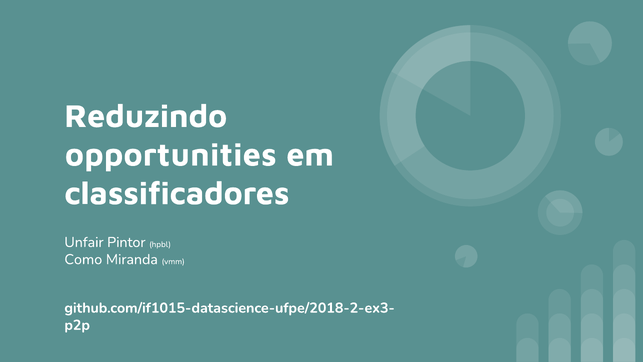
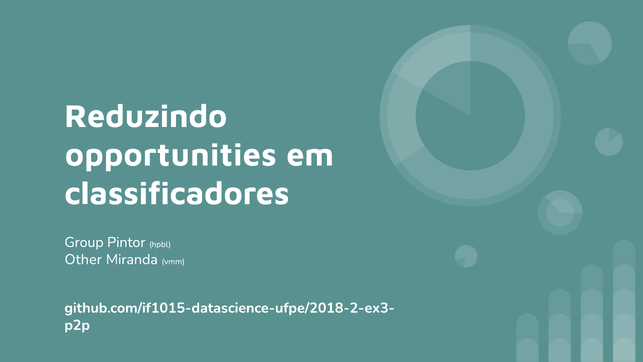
Unfair: Unfair -> Group (84, 242)
Como: Como -> Other (83, 259)
